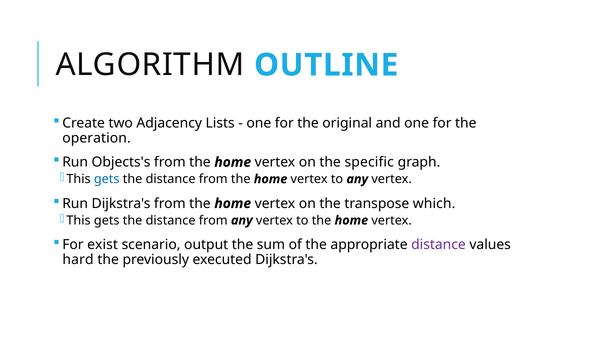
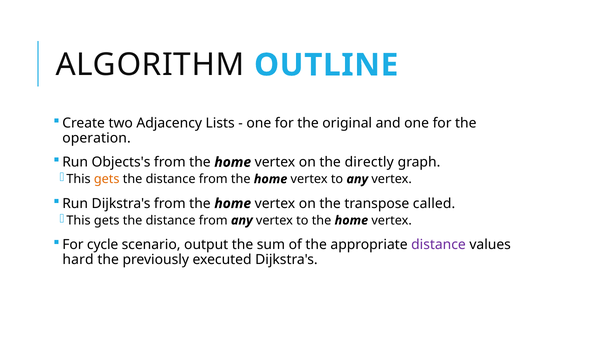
specific: specific -> directly (369, 162)
gets colour: blue -> orange (107, 179)
which: which -> called (434, 204)
exist: exist -> cycle (103, 245)
